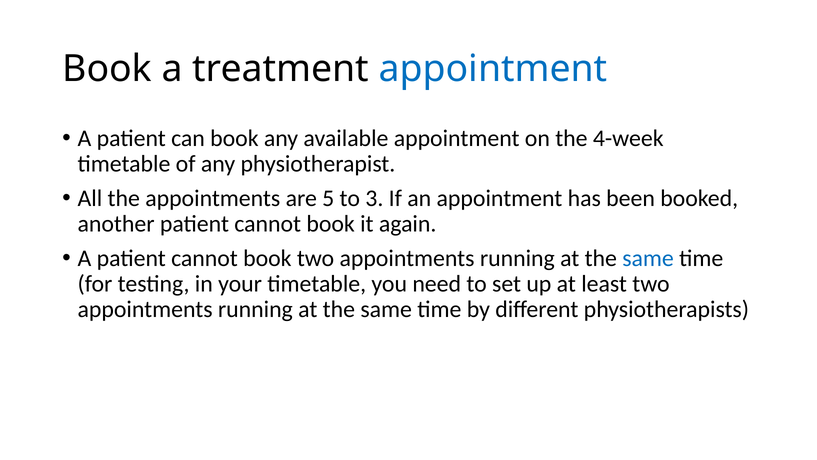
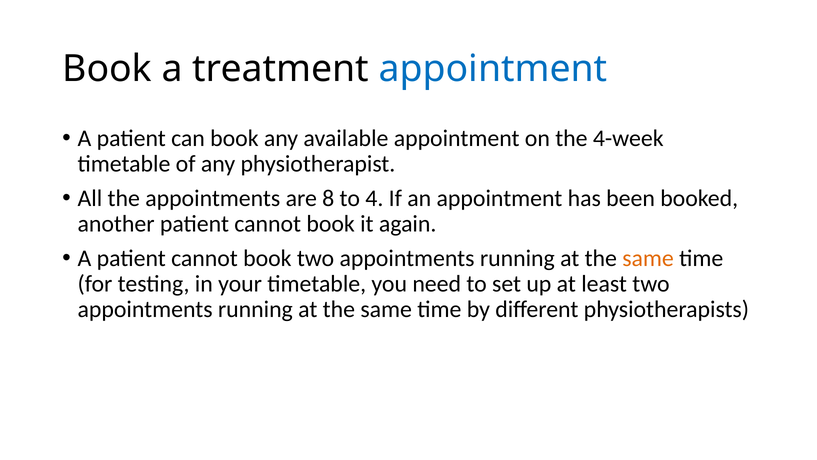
5: 5 -> 8 (328, 198)
3: 3 -> 4 (374, 198)
same colour: blue -> orange (648, 258)
